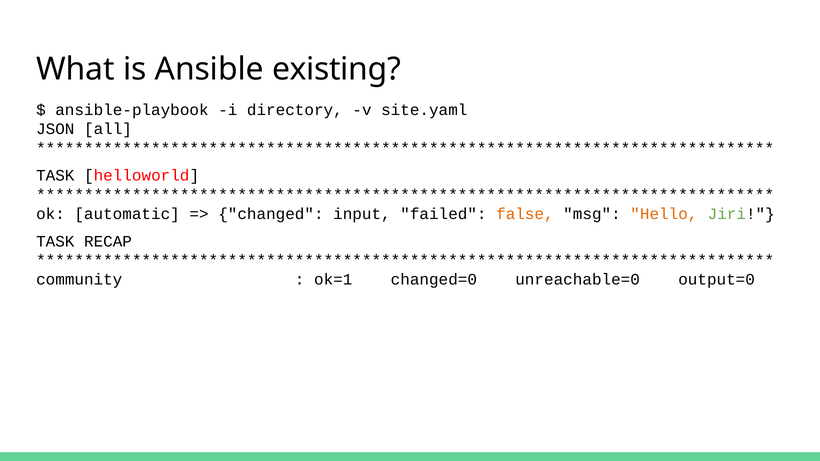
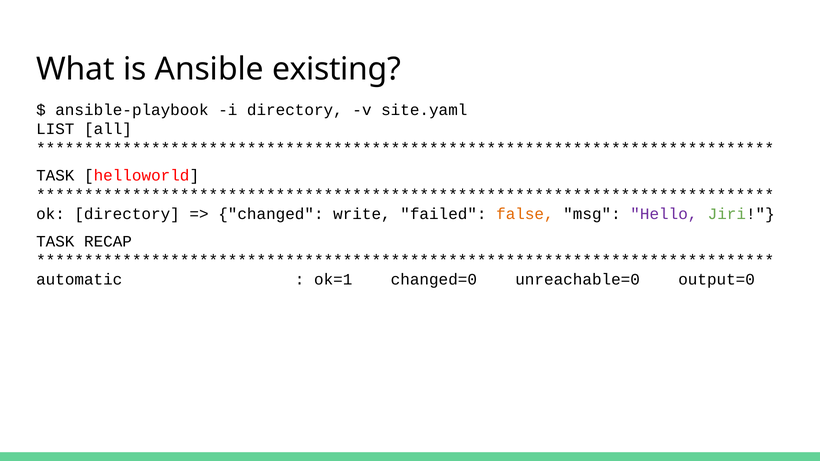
JSON: JSON -> LIST (55, 129)
ok automatic: automatic -> directory (127, 214)
input: input -> write (362, 214)
Hello colour: orange -> purple (664, 214)
community: community -> automatic (79, 280)
